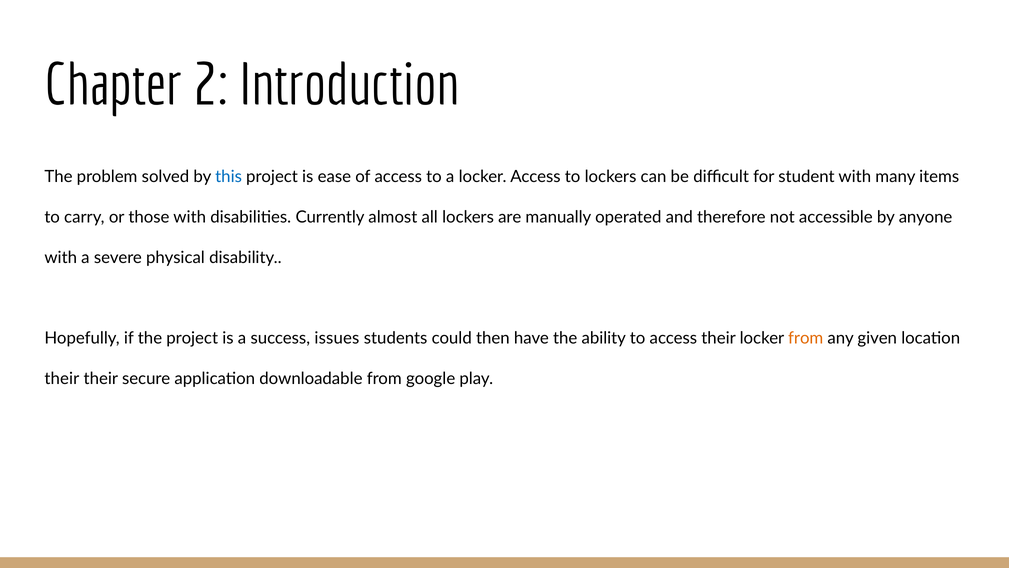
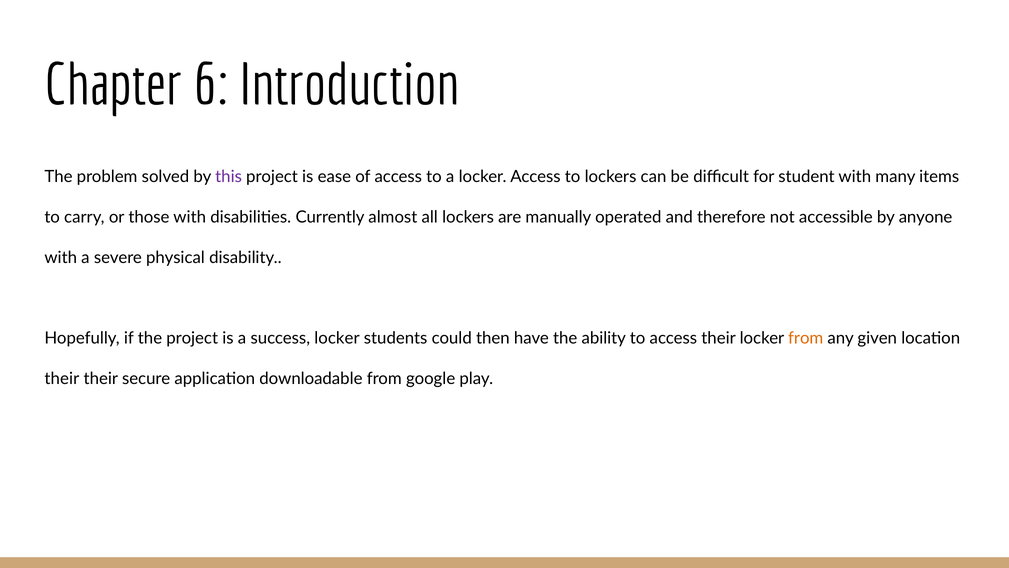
2: 2 -> 6 (211, 85)
this colour: blue -> purple (229, 177)
success issues: issues -> locker (337, 338)
